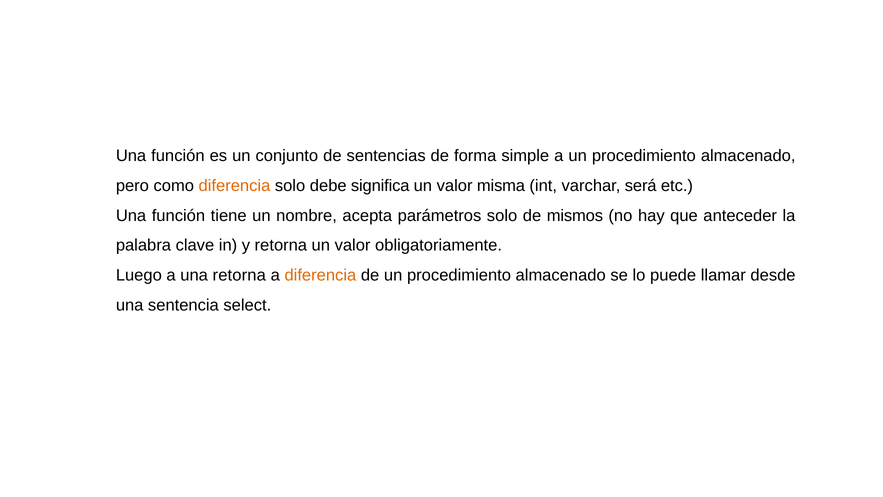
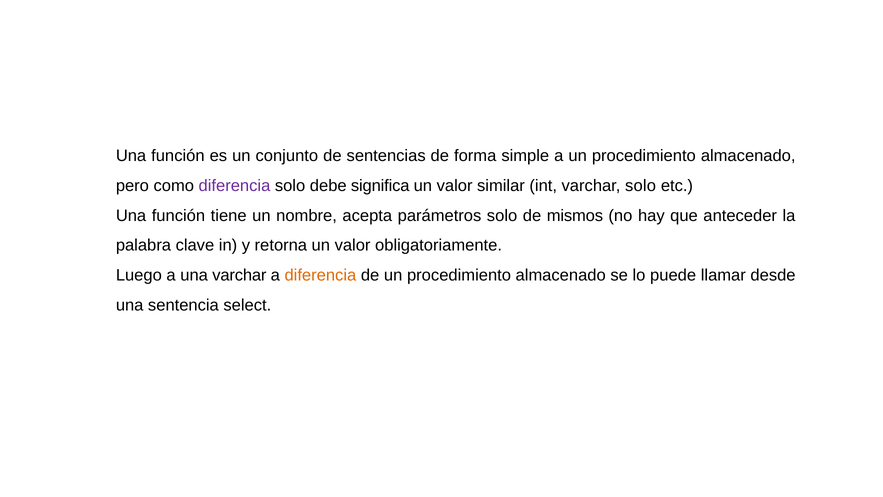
diferencia colour: orange -> purple (234, 186)
misma: misma -> similar (501, 186)
varchar será: será -> solo (641, 186)
una retorna: retorna -> varchar (239, 275)
